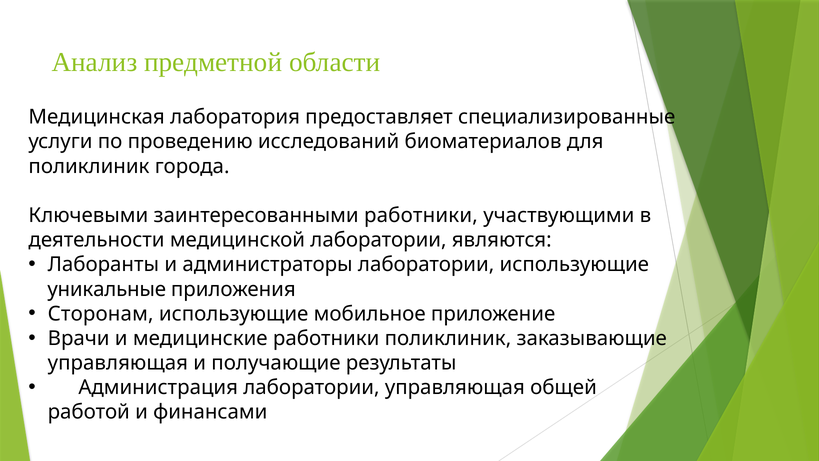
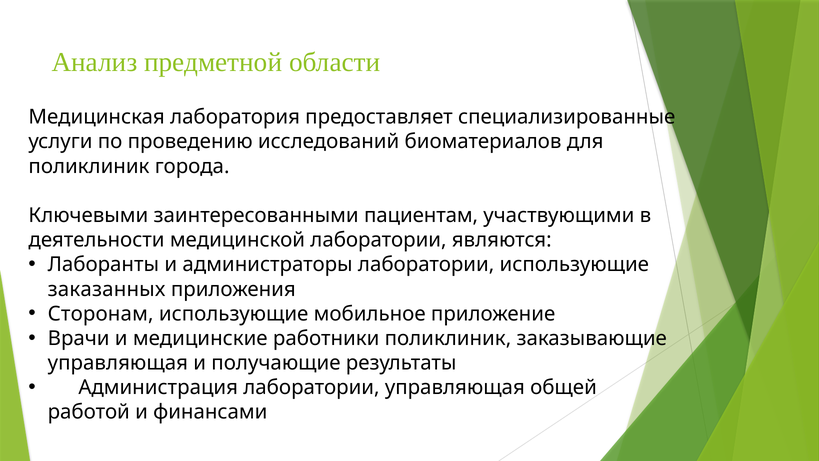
заинтересованными работники: работники -> пациентам (421, 215)
уникальные: уникальные -> заказанных (107, 289)
